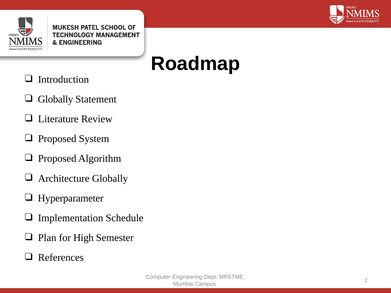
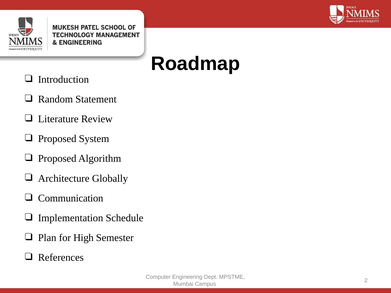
Globally: Globally -> Random (55, 99)
Hyperparameter: Hyperparameter -> Communication (71, 198)
